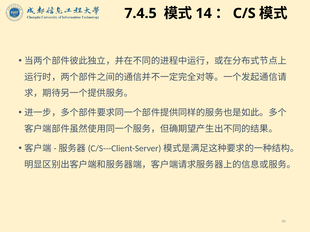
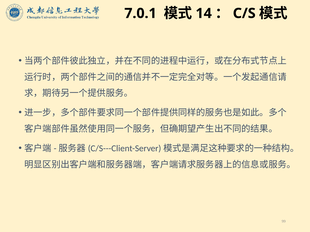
7.4.5: 7.4.5 -> 7.0.1 (140, 13)
